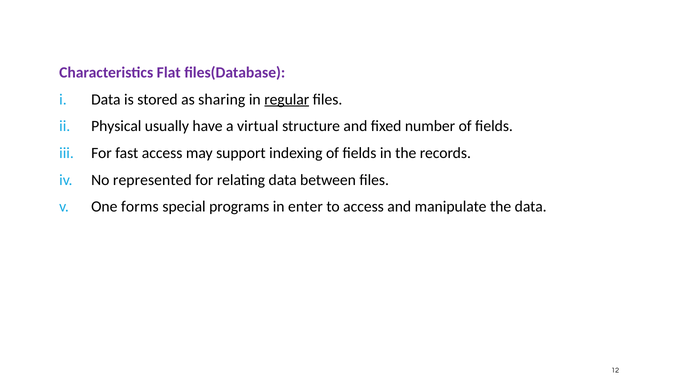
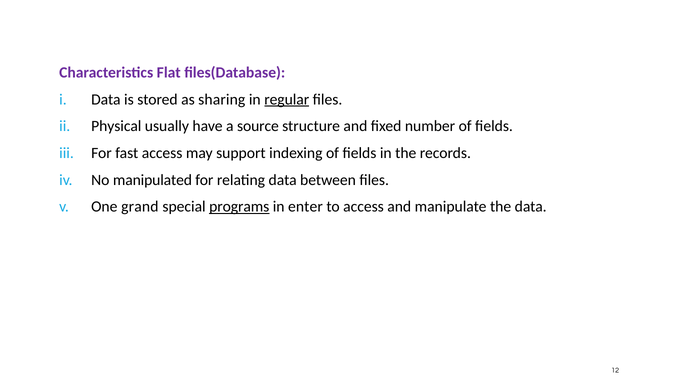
virtual: virtual -> source (258, 126)
represented: represented -> manipulated (152, 180)
forms: forms -> grand (140, 207)
programs underline: none -> present (239, 207)
